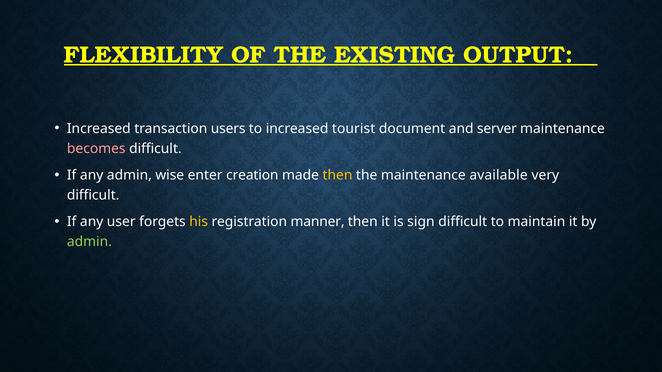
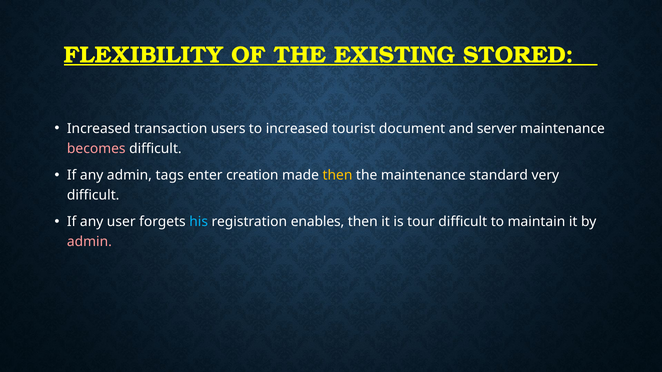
OUTPUT: OUTPUT -> STORED (518, 55)
wise: wise -> tags (170, 175)
available: available -> standard (499, 175)
his colour: yellow -> light blue (199, 222)
manner: manner -> enables (318, 222)
sign: sign -> tour (421, 222)
admin colour: light green -> pink (89, 242)
